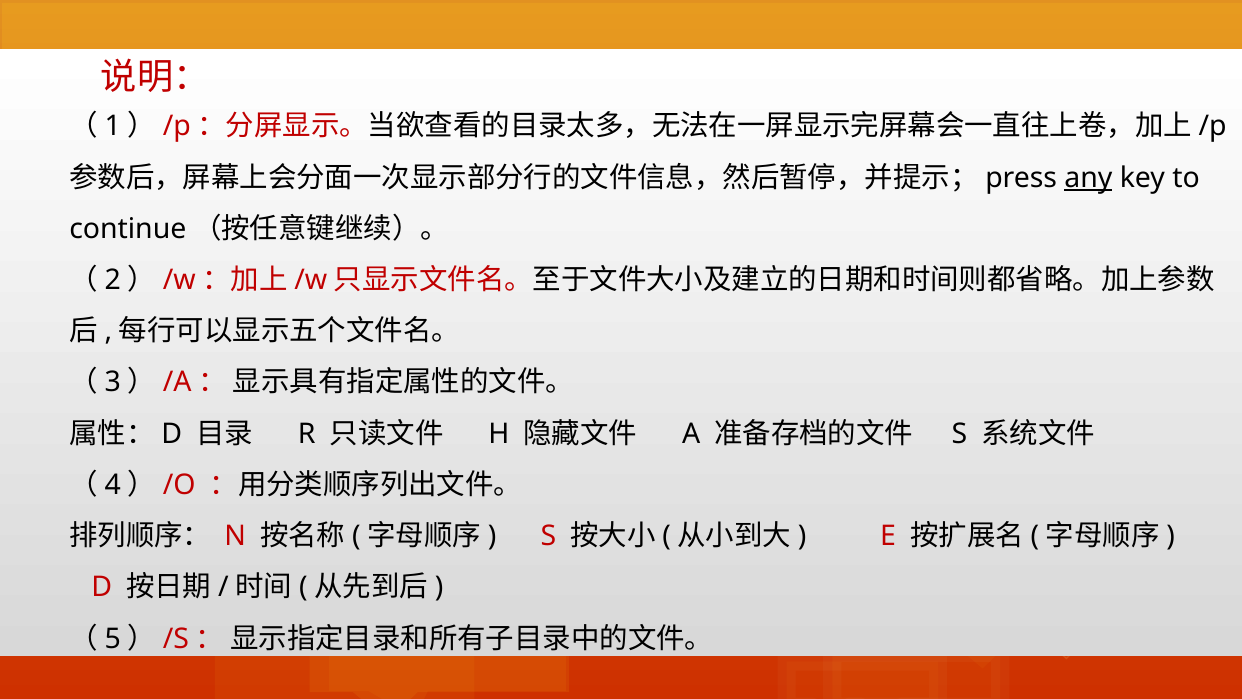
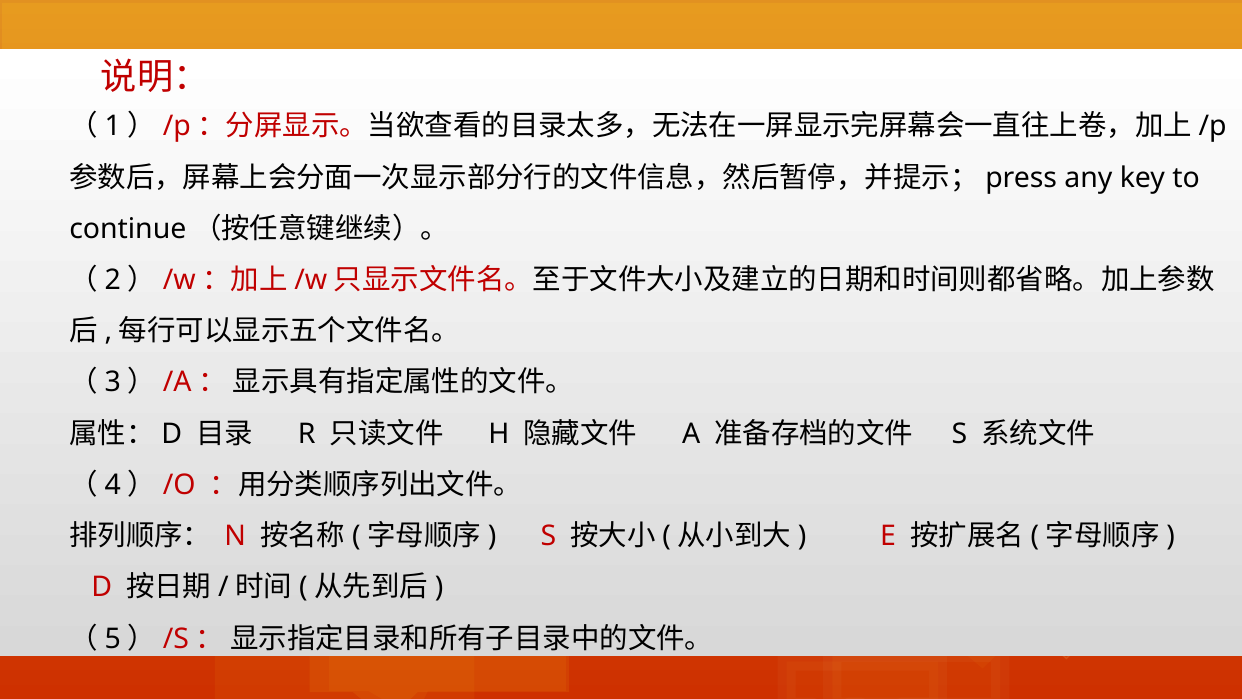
any underline: present -> none (1088, 178)
